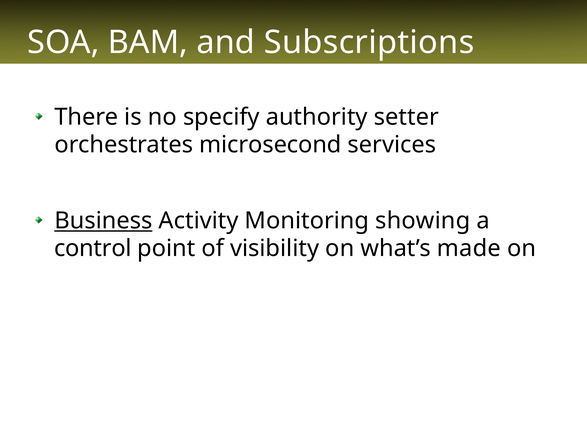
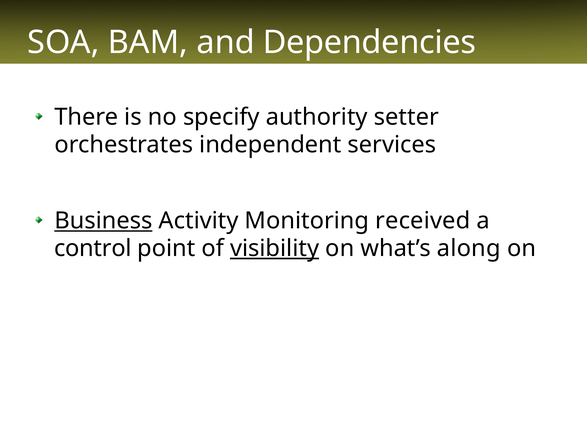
Subscriptions: Subscriptions -> Dependencies (369, 43)
microsecond: microsecond -> independent (270, 145)
showing: showing -> received (423, 221)
visibility underline: none -> present (275, 248)
made: made -> along (469, 248)
